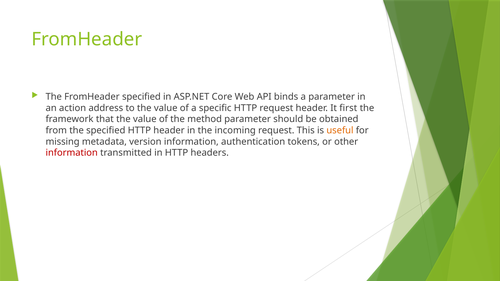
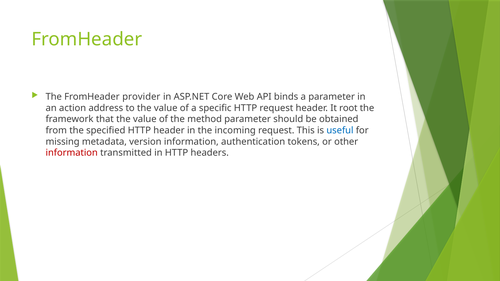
FromHeader specified: specified -> provider (141, 97)
first: first -> root (348, 108)
useful colour: orange -> blue (340, 131)
